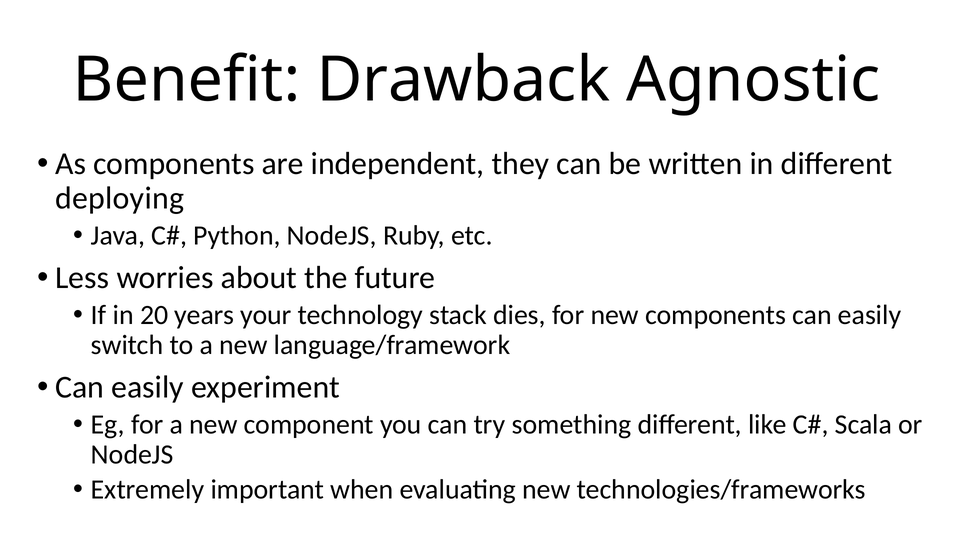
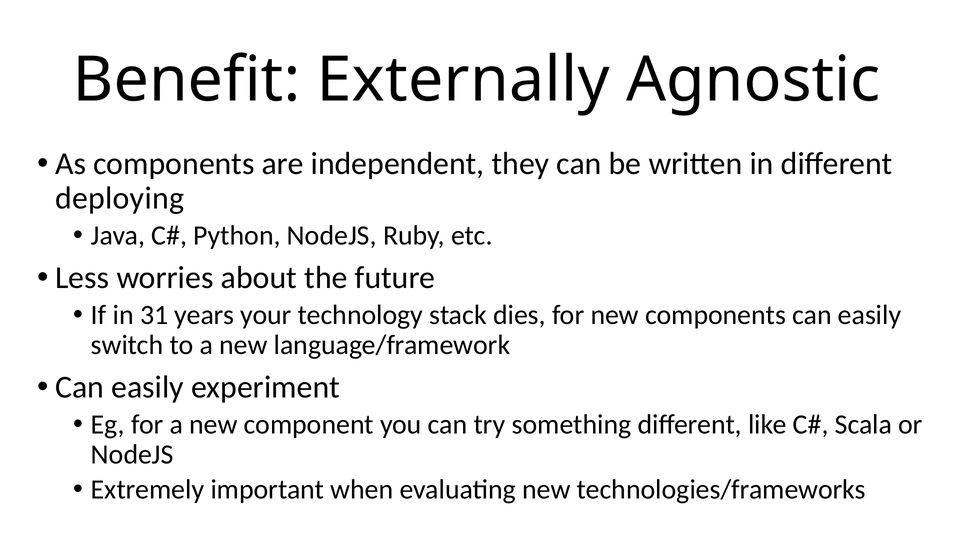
Drawback: Drawback -> Externally (463, 80)
20: 20 -> 31 (154, 315)
